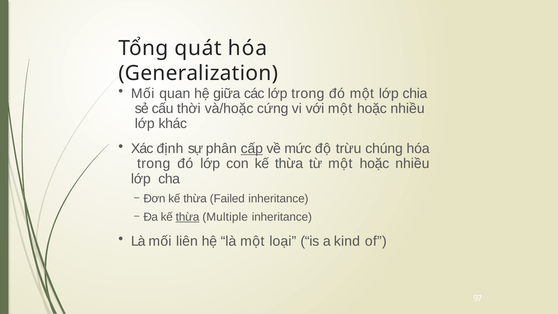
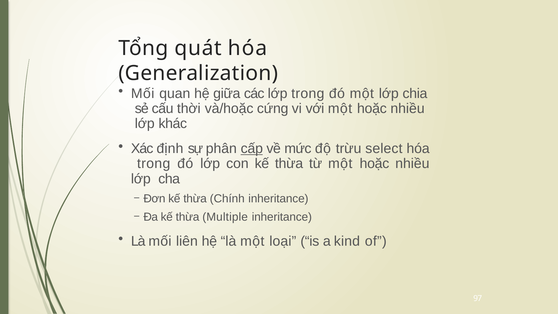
chúng: chúng -> select (384, 149)
Failed: Failed -> Chính (227, 199)
thừa underline: present -> none (188, 217)
